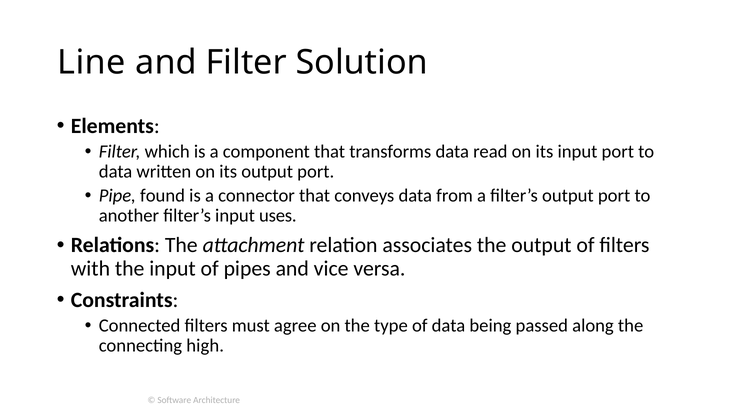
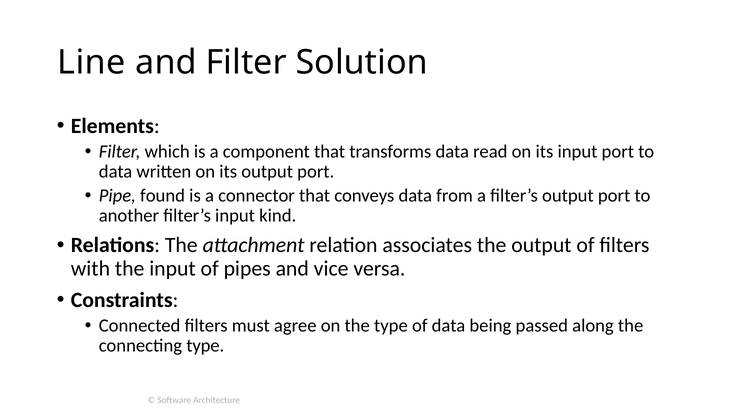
uses: uses -> kind (278, 216)
connecting high: high -> type (205, 346)
